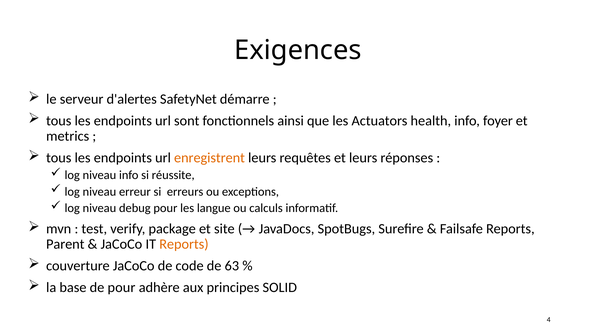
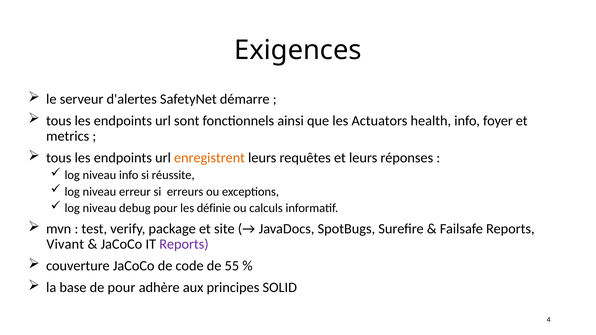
langue: langue -> définie (214, 208)
Parent: Parent -> Vivant (65, 244)
Reports colour: orange -> purple (184, 244)
63: 63 -> 55 (232, 266)
